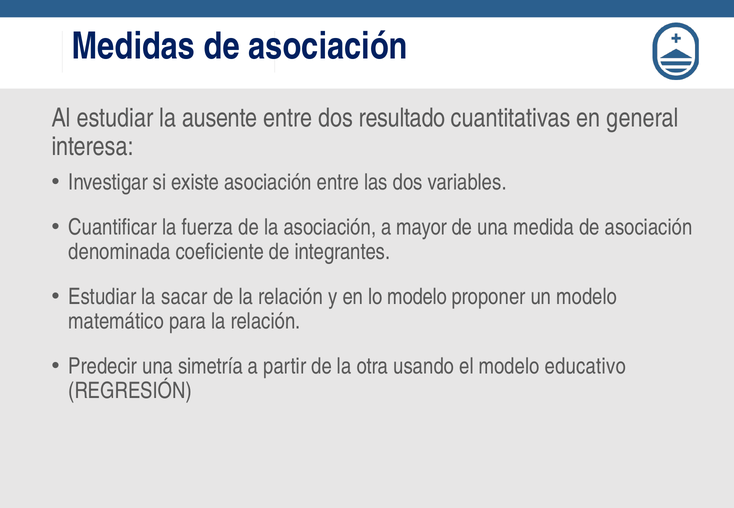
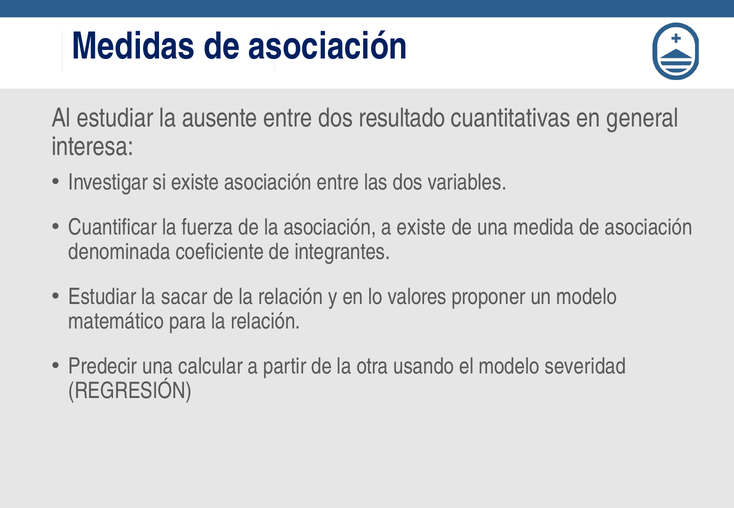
a mayor: mayor -> existe (421, 227)
lo modelo: modelo -> valores (417, 297)
simetría: simetría -> calcular (211, 366)
educativo: educativo -> severidad (585, 366)
